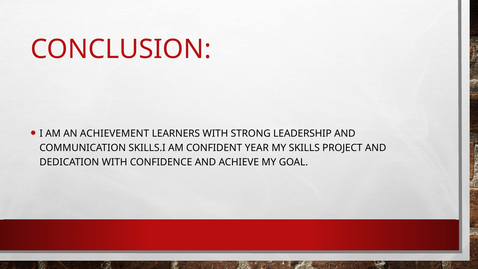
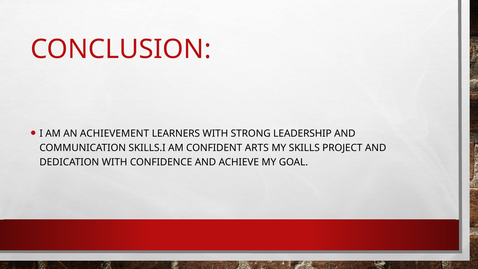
YEAR: YEAR -> ARTS (257, 148)
